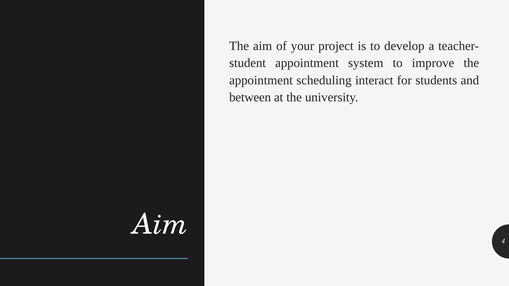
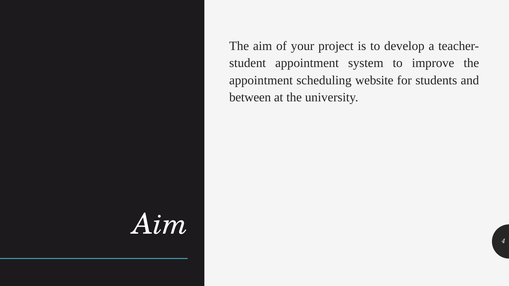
interact: interact -> website (374, 80)
